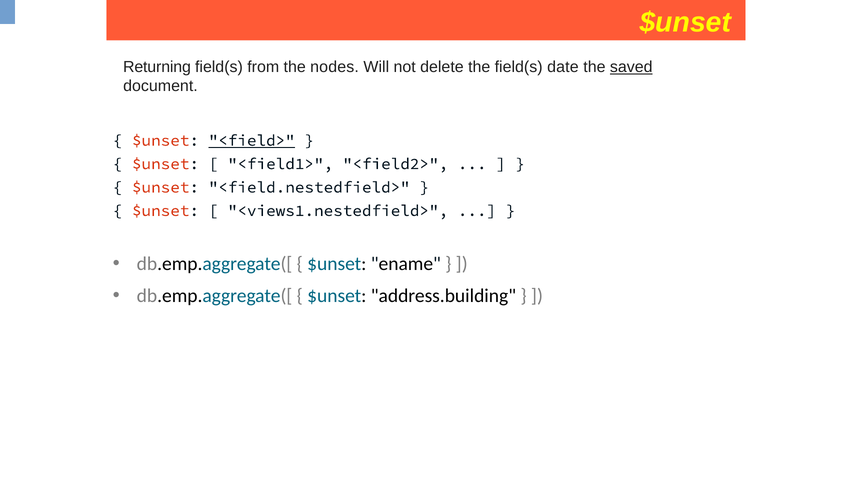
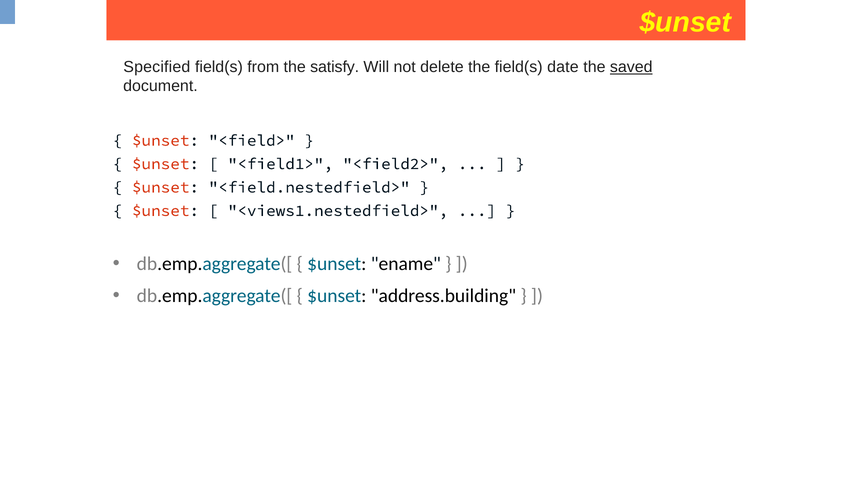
Returning: Returning -> Specified (157, 67)
nodes: nodes -> satisfy (335, 67)
<field> underline: present -> none (252, 141)
